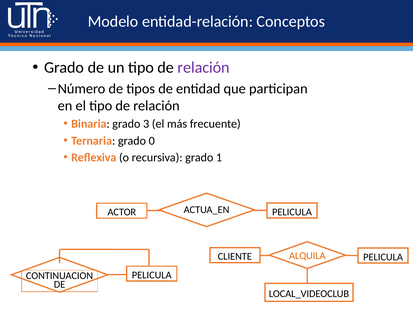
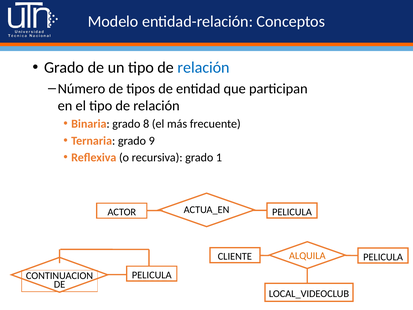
relación colour: purple -> blue (204, 68)
3: 3 -> 8 (146, 124)
0: 0 -> 9 (152, 141)
